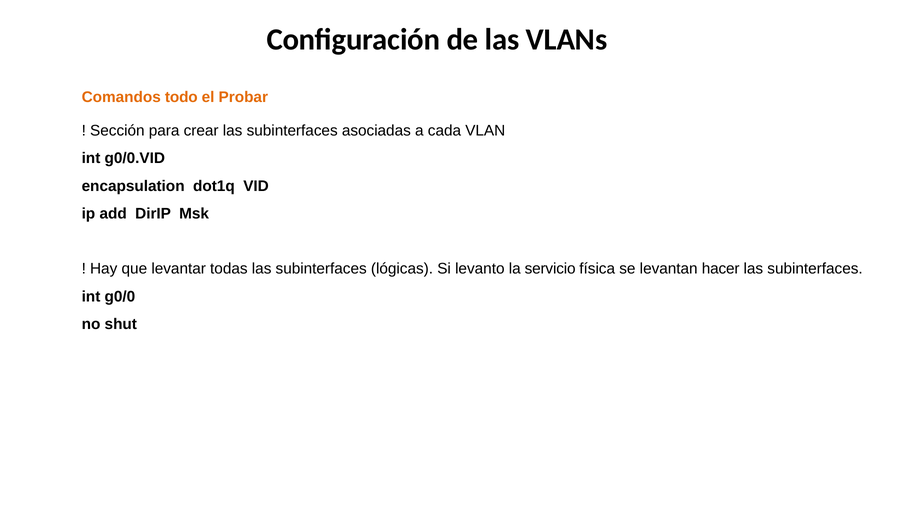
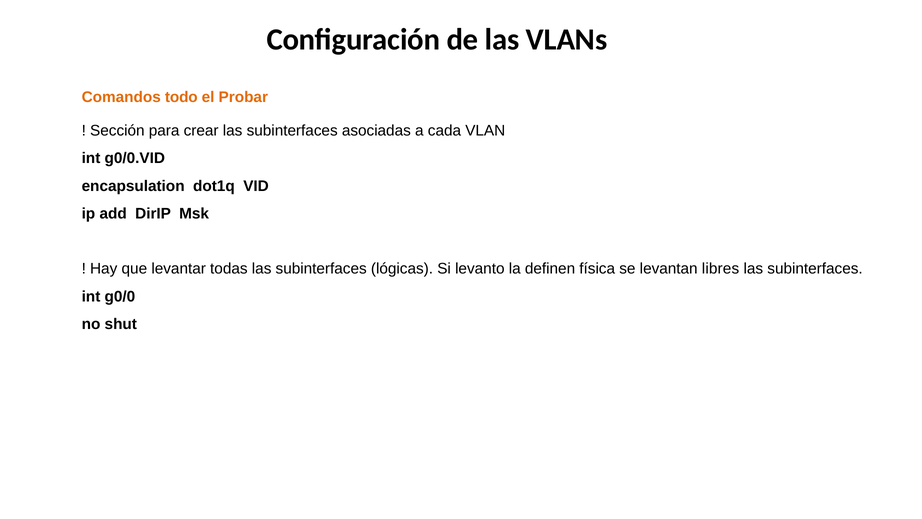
servicio: servicio -> definen (550, 269)
hacer: hacer -> libres (721, 269)
